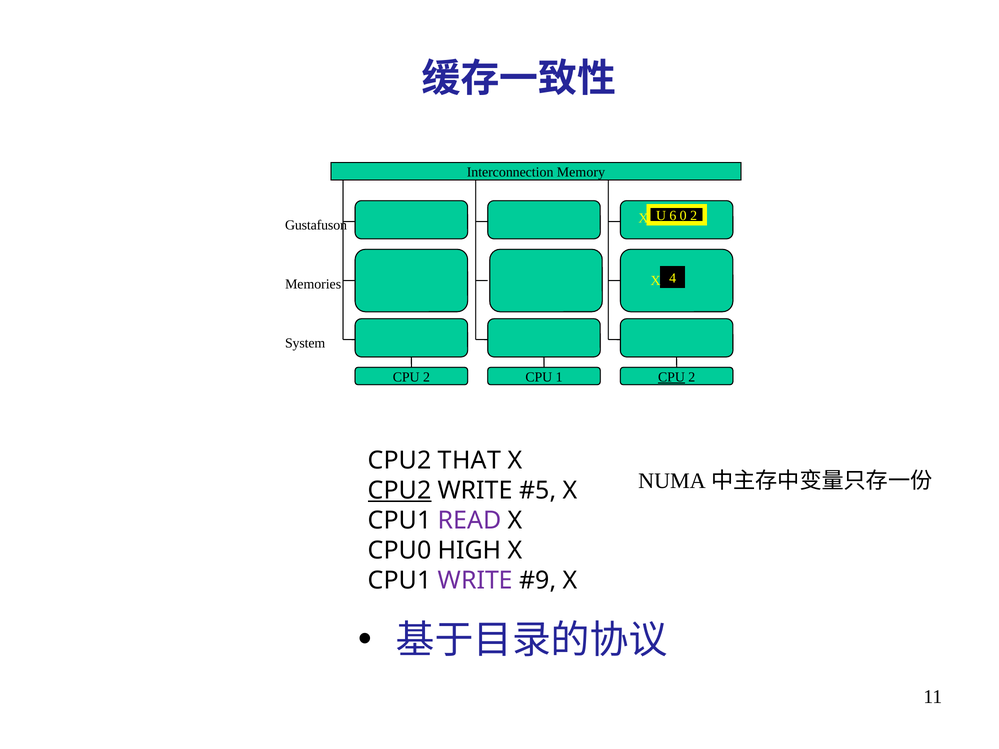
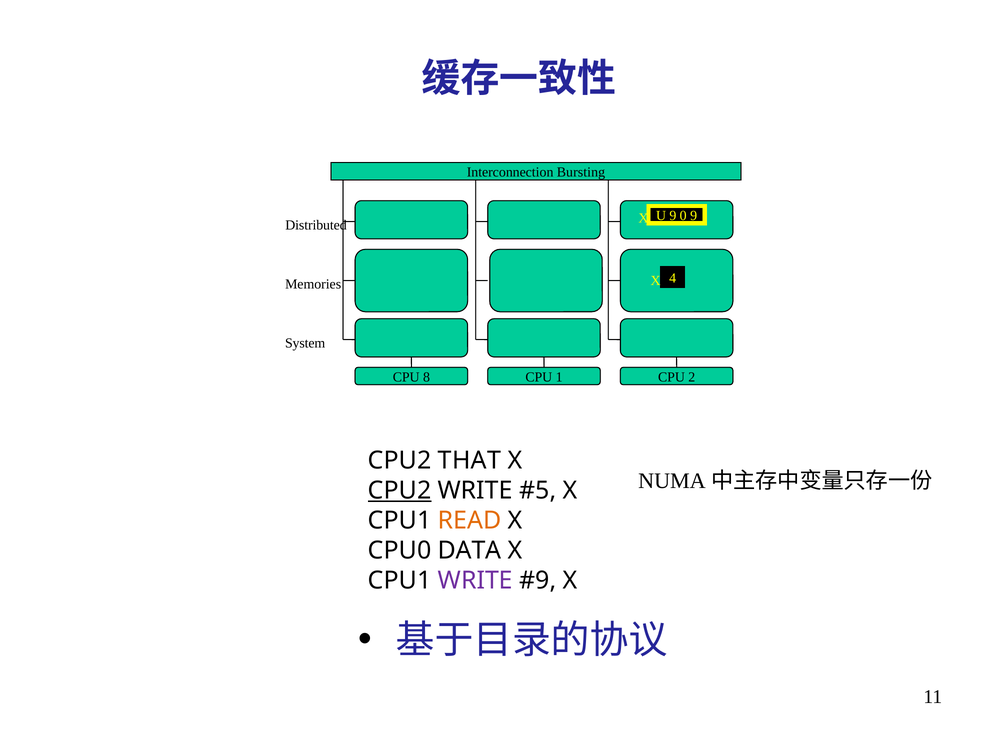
Memory: Memory -> Bursting (581, 172)
Gustafuson: Gustafuson -> Distributed (316, 225)
U 6: 6 -> 9 (673, 216)
0 2: 2 -> 9 (694, 216)
2: 2 -> 8 (427, 377)
CPU underline: present -> none (671, 377)
READ colour: purple -> orange (470, 521)
HIGH: HIGH -> DATA (470, 551)
